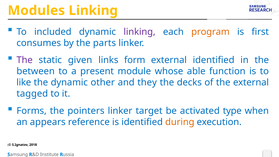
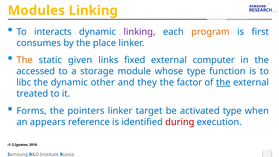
included: included -> interacts (53, 32)
parts: parts -> place (104, 43)
The colour: purple -> orange (25, 60)
form: form -> fixed (135, 60)
external identified: identified -> computer (214, 60)
between: between -> accessed (36, 71)
present: present -> storage (97, 71)
whose able: able -> type (196, 71)
like: like -> libc (24, 82)
decks: decks -> factor (189, 82)
the underline: none -> present (223, 82)
tagged: tagged -> treated (32, 94)
during colour: orange -> red (180, 122)
